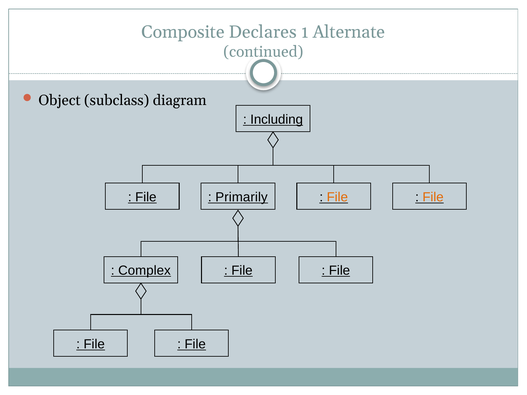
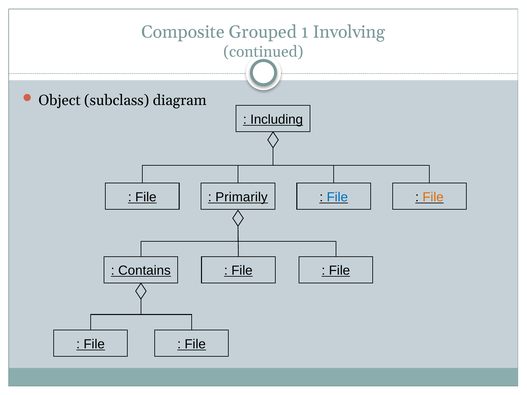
Declares: Declares -> Grouped (263, 32)
Alternate: Alternate -> Involving (349, 32)
File colour: orange -> blue (337, 197)
Complex: Complex -> Contains (144, 271)
